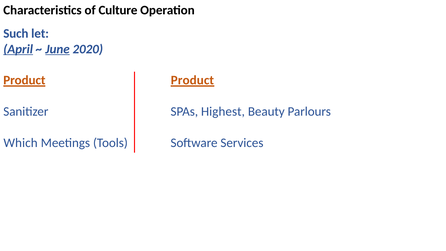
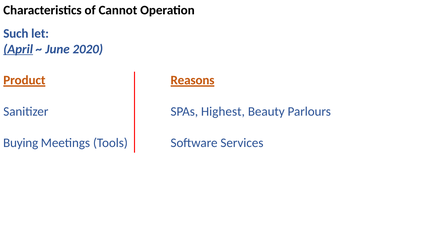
Culture: Culture -> Cannot (118, 10)
June underline: present -> none (57, 49)
Product Product: Product -> Reasons (193, 80)
Which: Which -> Buying (21, 143)
